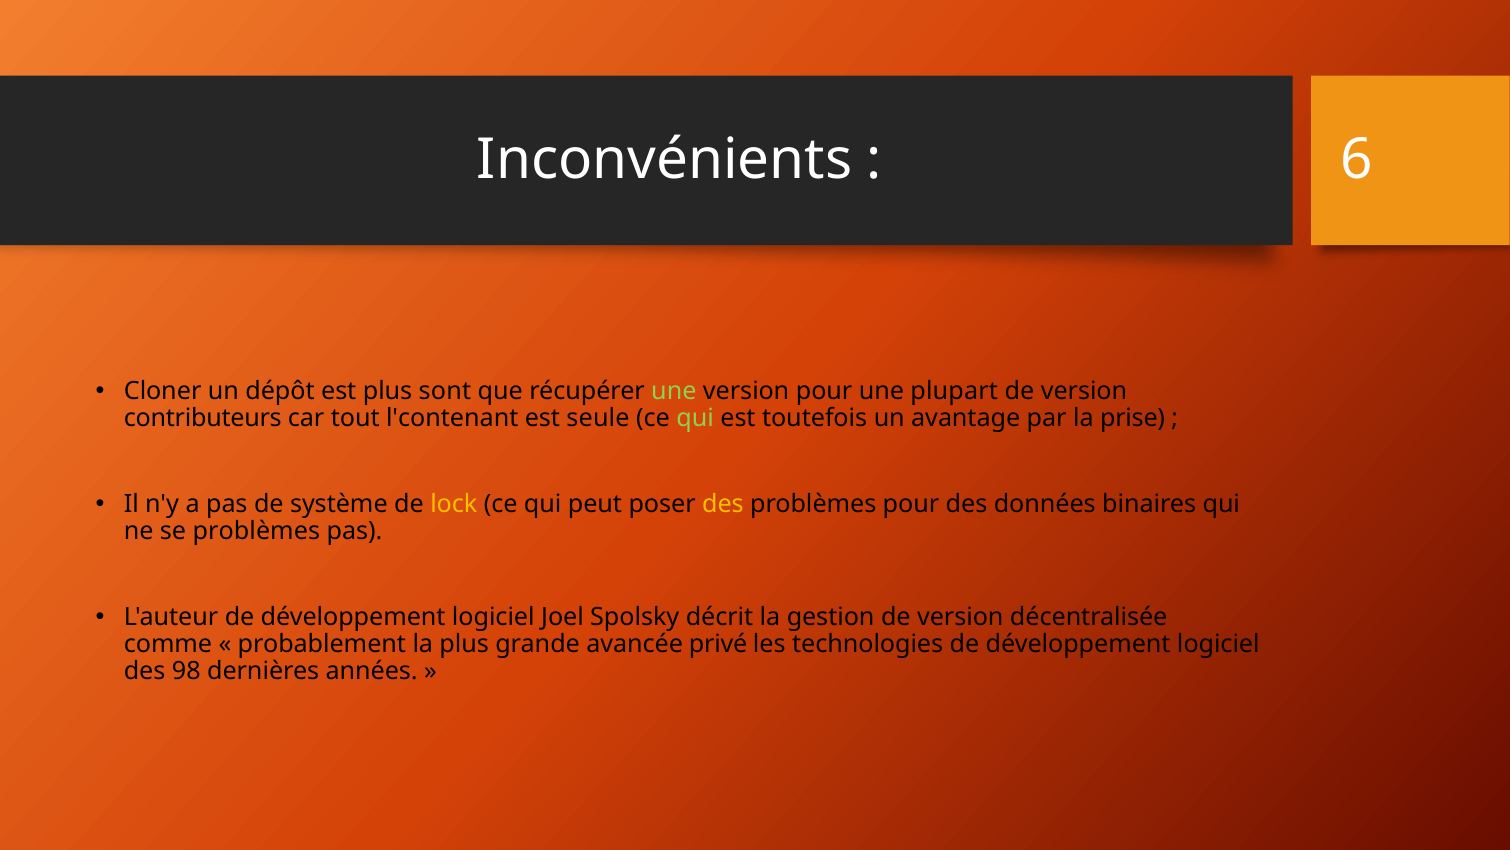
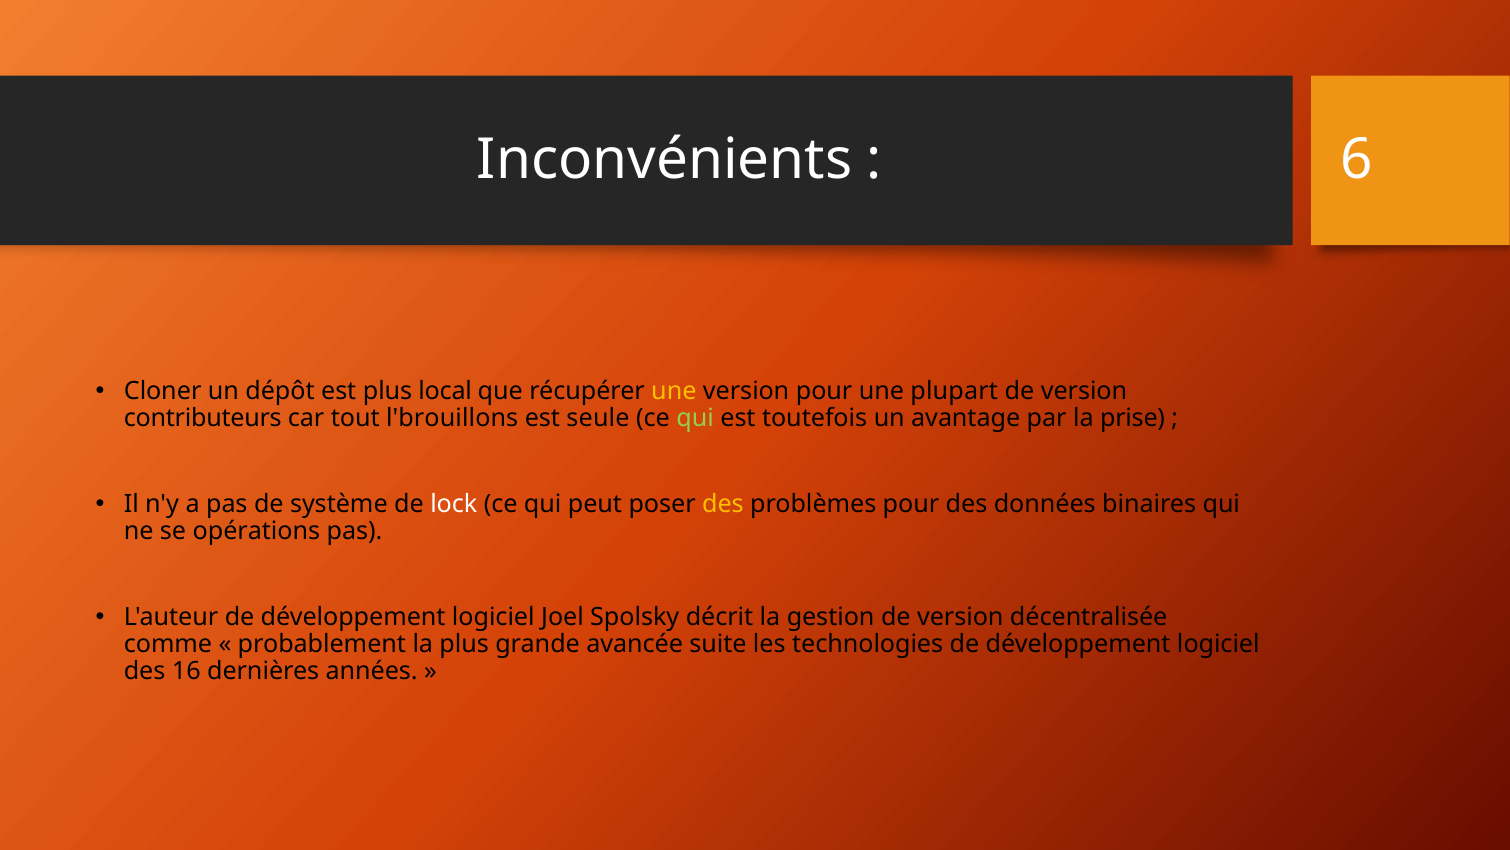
sont: sont -> local (445, 391)
une colour: light green -> yellow (674, 391)
l'contenant: l'contenant -> l'brouillons (452, 418)
lock colour: yellow -> white (454, 504)
se problèmes: problèmes -> opérations (256, 531)
privé: privé -> suite (718, 644)
98: 98 -> 16 (186, 671)
